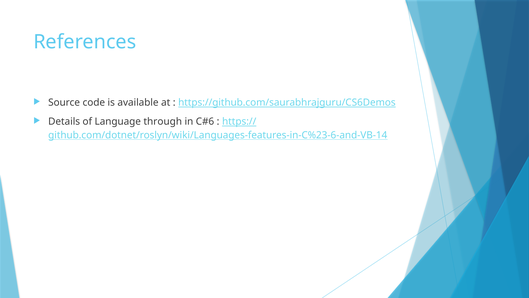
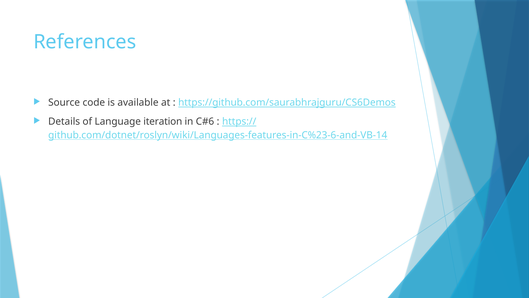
through: through -> iteration (163, 121)
